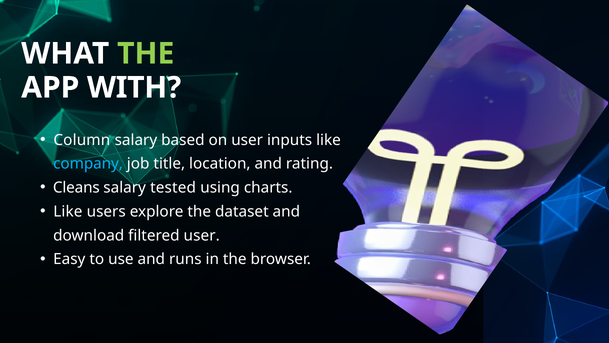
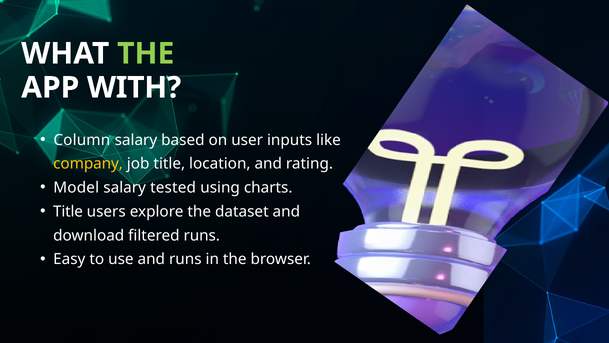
company colour: light blue -> yellow (88, 164)
Cleans: Cleans -> Model (76, 188)
Like: Like -> Title (68, 211)
filtered user: user -> runs (202, 235)
